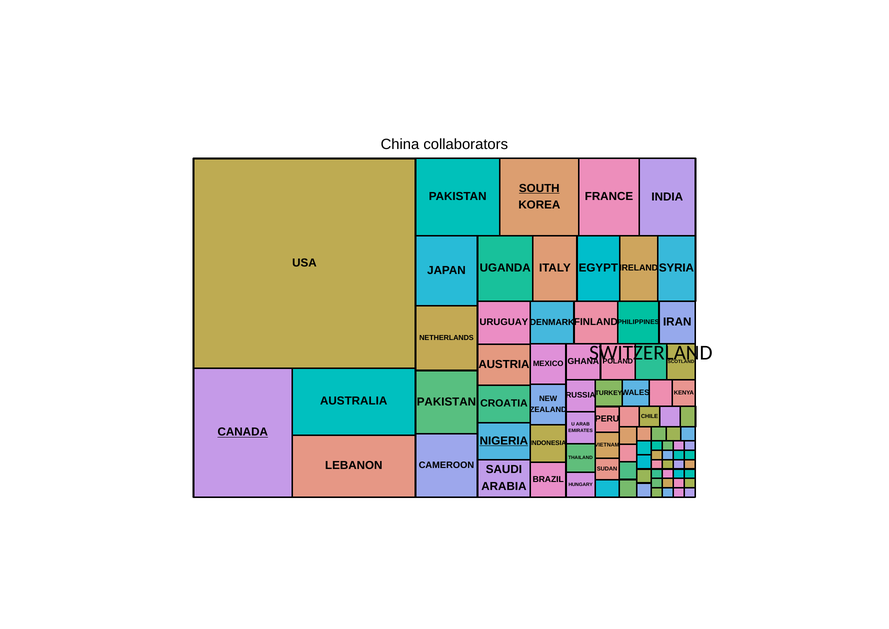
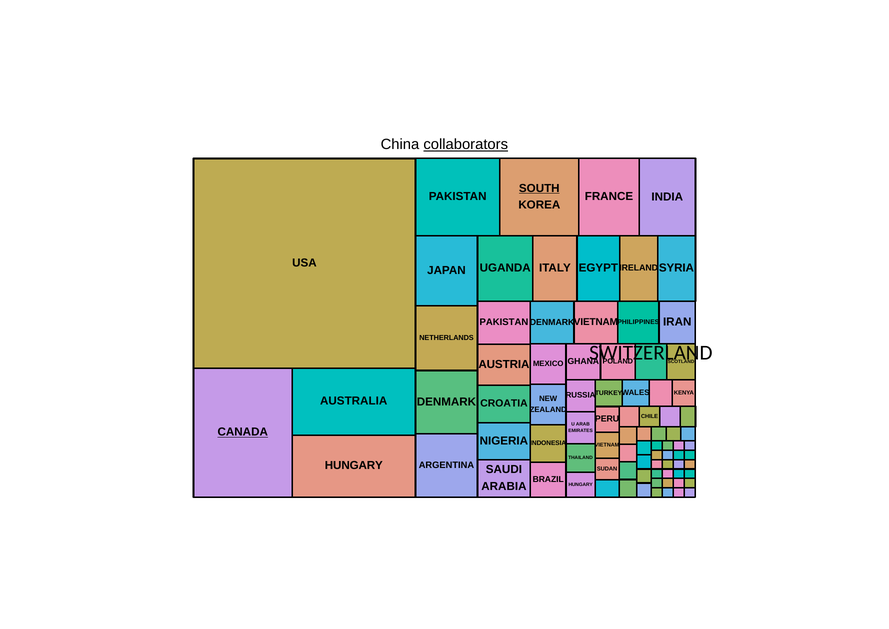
collaborators underline: none -> present (466, 144)
FINLAND: FINLAND -> VIETNAM (596, 322)
URUGUAY: URUGUAY -> PAKISTAN (504, 322)
PAKISTAN: PAKISTAN -> DENMARK (446, 401)
NIGERIA underline: present -> none (504, 440)
LEBANON: LEBANON -> HUNGARY (354, 465)
CAMEROON: CAMEROON -> ARGENTINA (446, 465)
